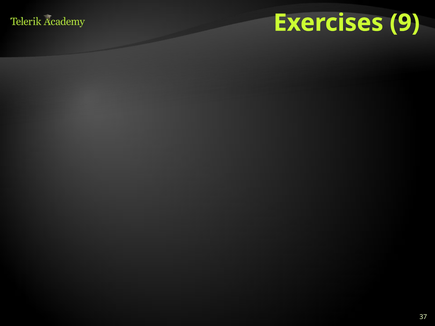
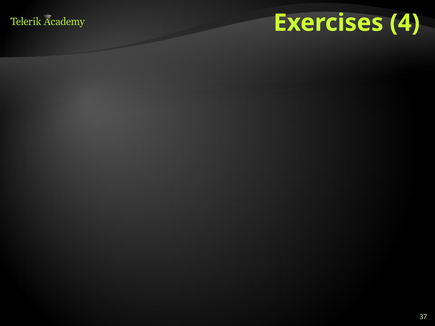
9: 9 -> 4 (405, 23)
